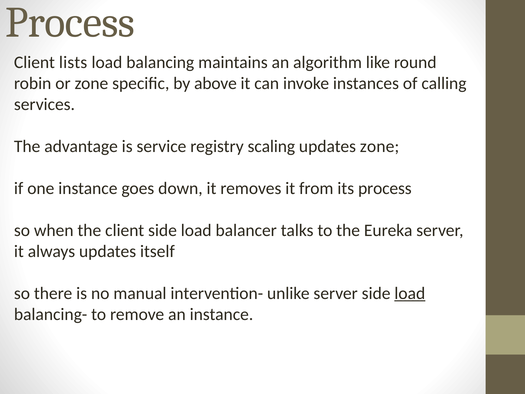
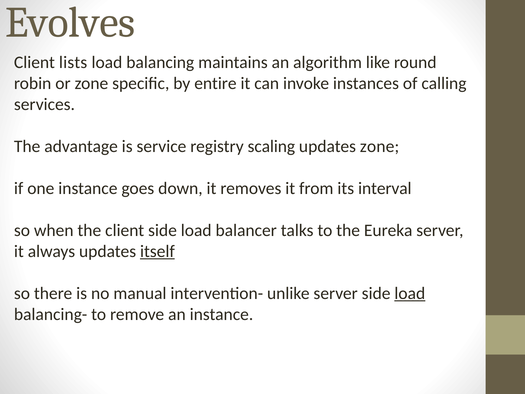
Process: Process -> Evolves (70, 23)
above: above -> entire (215, 83)
its process: process -> interval (385, 188)
itself underline: none -> present (157, 251)
